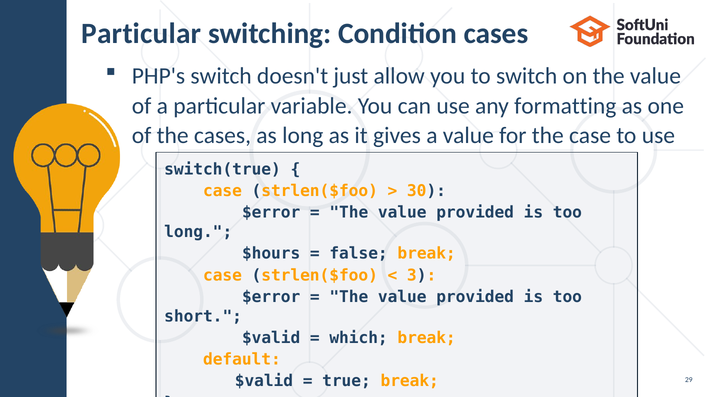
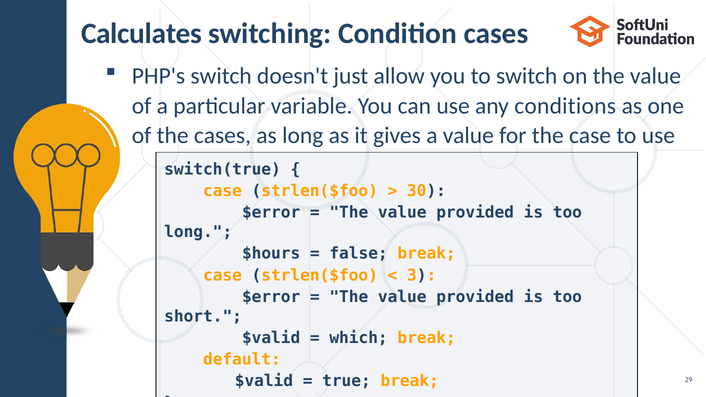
Particular: Particular -> Calculates (142, 33)
formatting: formatting -> conditions (565, 106)
